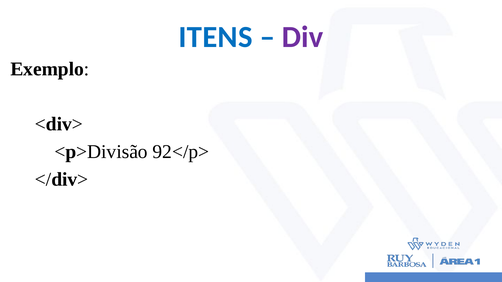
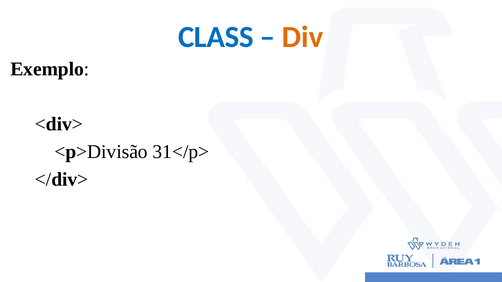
ITENS: ITENS -> CLASS (216, 37)
Div colour: purple -> orange (303, 37)
92</p>: 92</p> -> 31</p> (181, 152)
